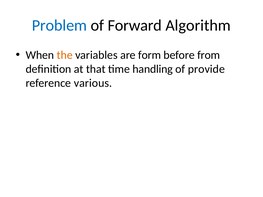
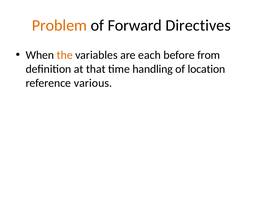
Problem colour: blue -> orange (59, 25)
Algorithm: Algorithm -> Directives (198, 25)
form: form -> each (150, 55)
provide: provide -> location (206, 69)
